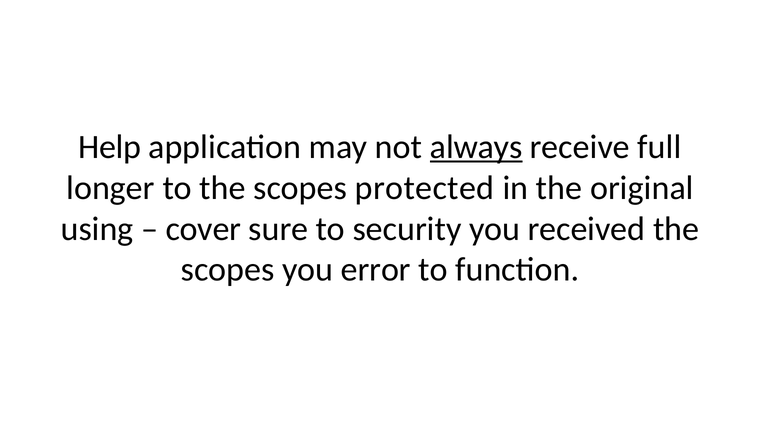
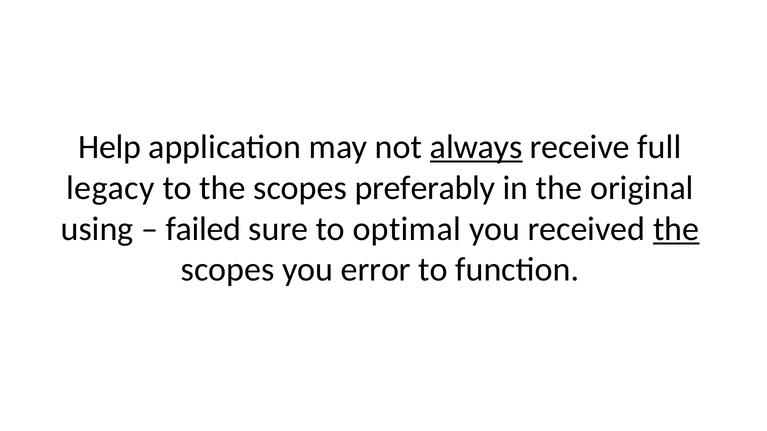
longer: longer -> legacy (110, 188)
protected: protected -> preferably (425, 188)
cover: cover -> failed (203, 229)
security: security -> optimal (407, 229)
the underline: none -> present (676, 229)
